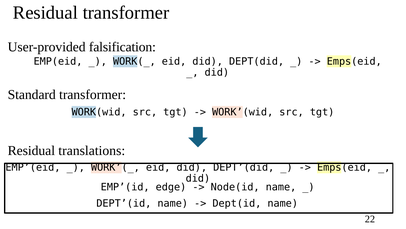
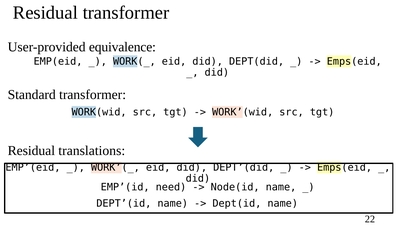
falsification: falsification -> equivalence (122, 47)
edge: edge -> need (171, 187)
